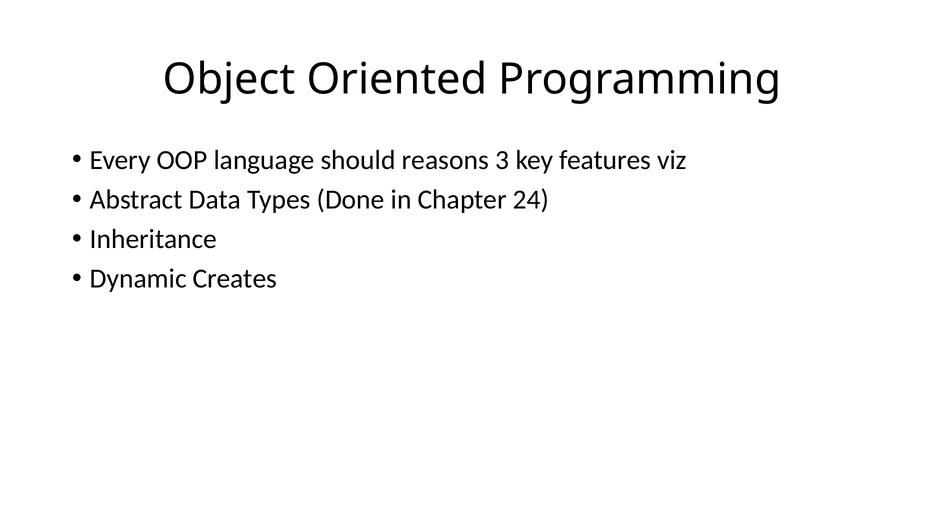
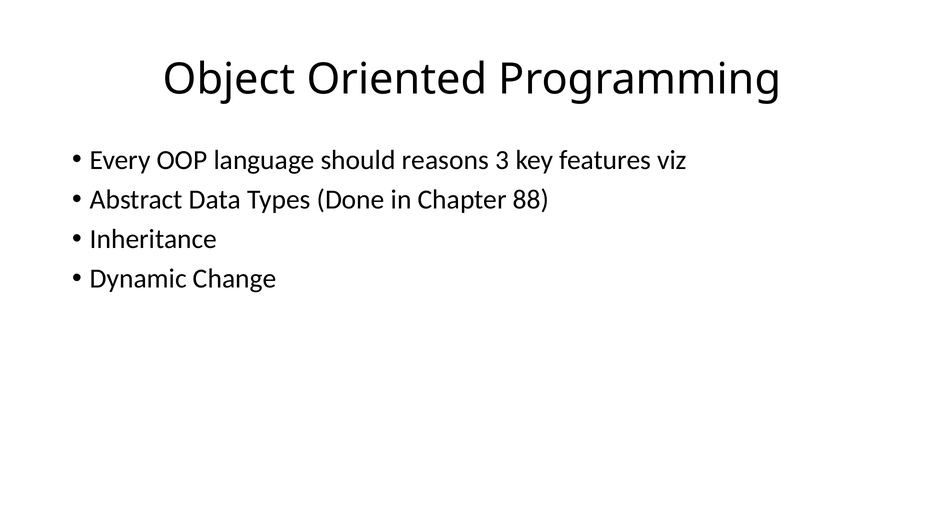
24: 24 -> 88 (531, 199)
Creates: Creates -> Change (235, 279)
